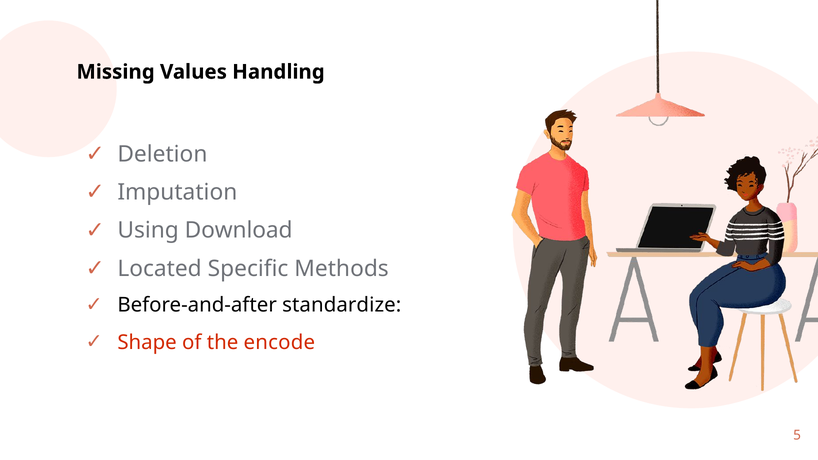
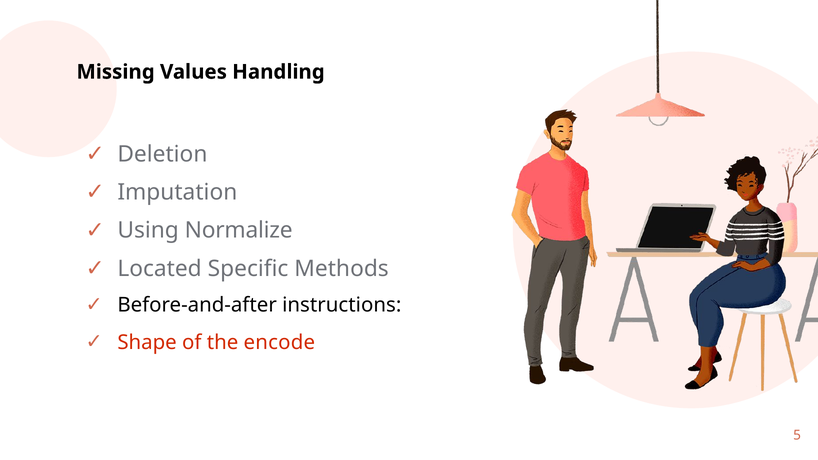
Download: Download -> Normalize (239, 230)
standardize: standardize -> instructions (342, 305)
